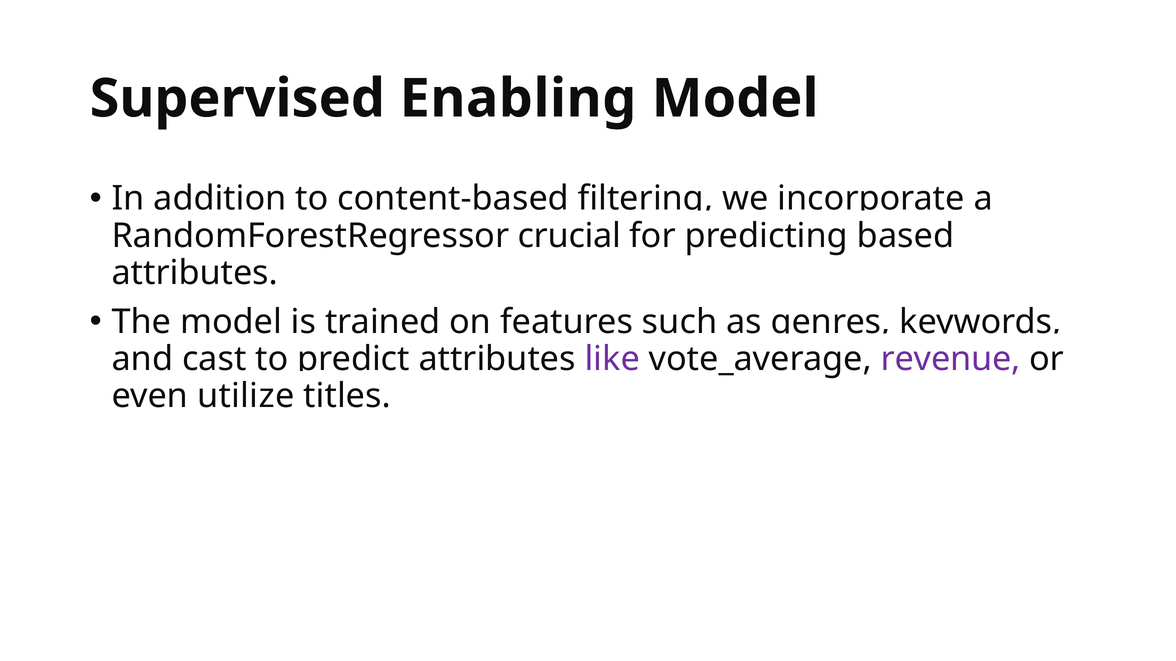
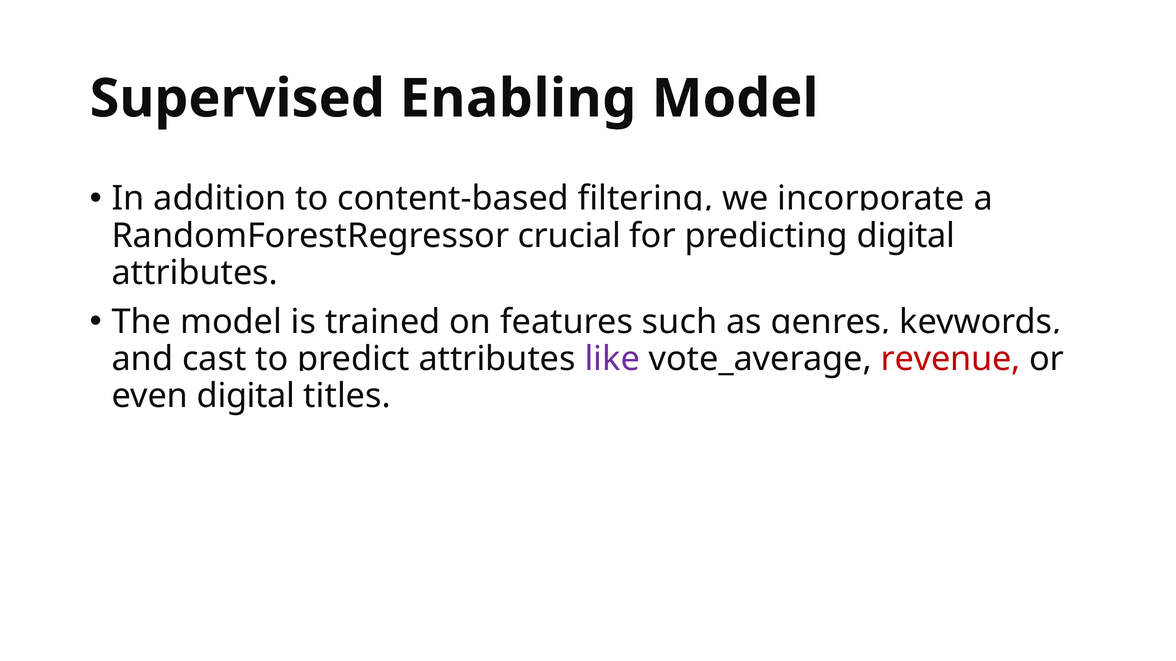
predicting based: based -> digital (906, 236)
revenue colour: purple -> red (951, 359)
even utilize: utilize -> digital (246, 396)
